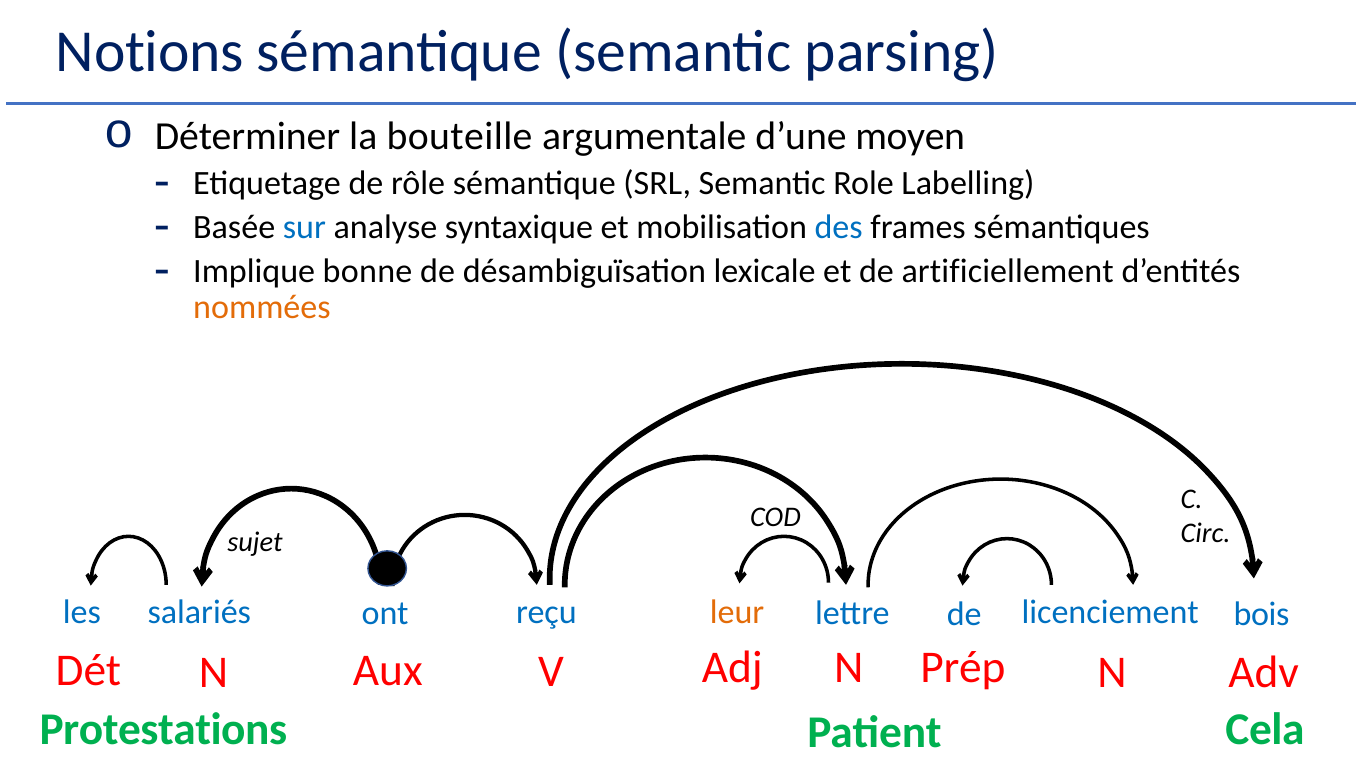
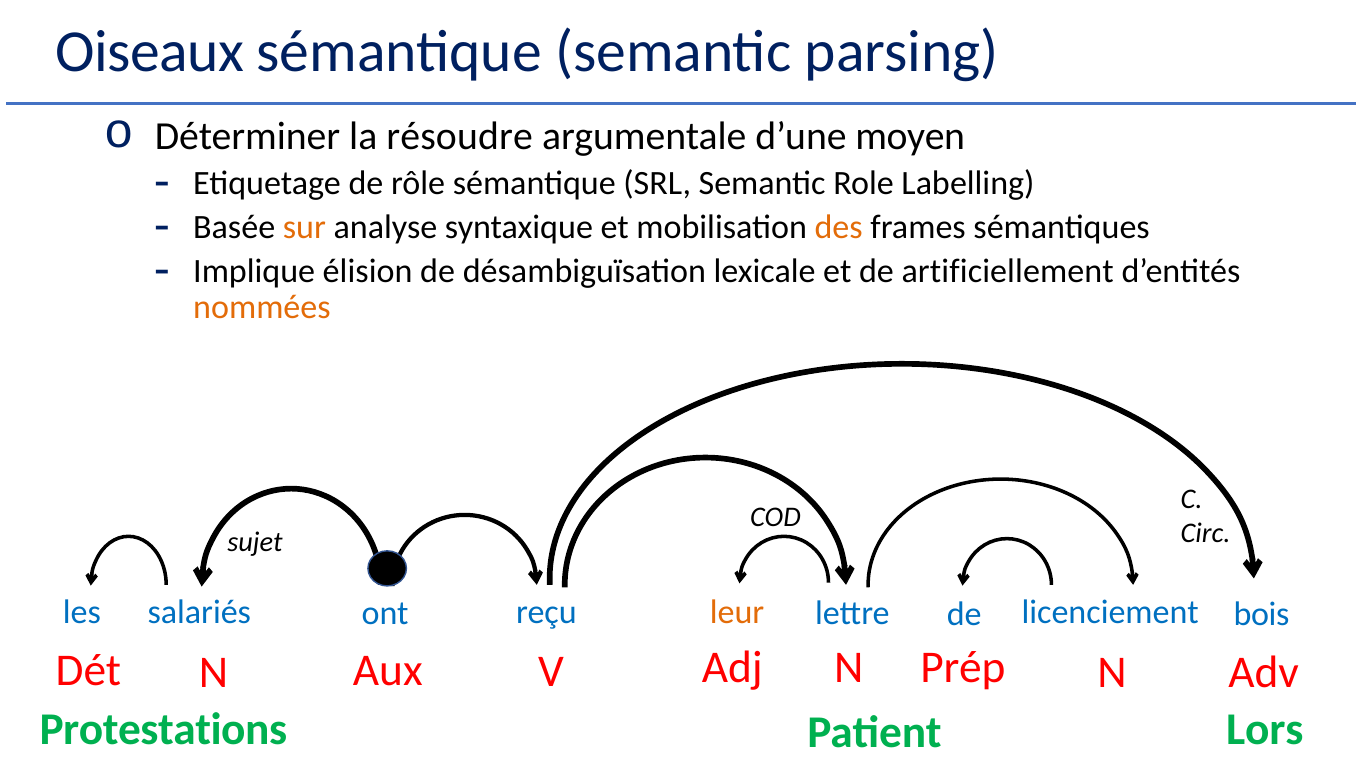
Notions: Notions -> Oiseaux (150, 52)
bouteille: bouteille -> résoudre (460, 136)
sur colour: blue -> orange (304, 227)
des colour: blue -> orange (839, 227)
bonne: bonne -> élision (368, 271)
Cela: Cela -> Lors (1265, 729)
